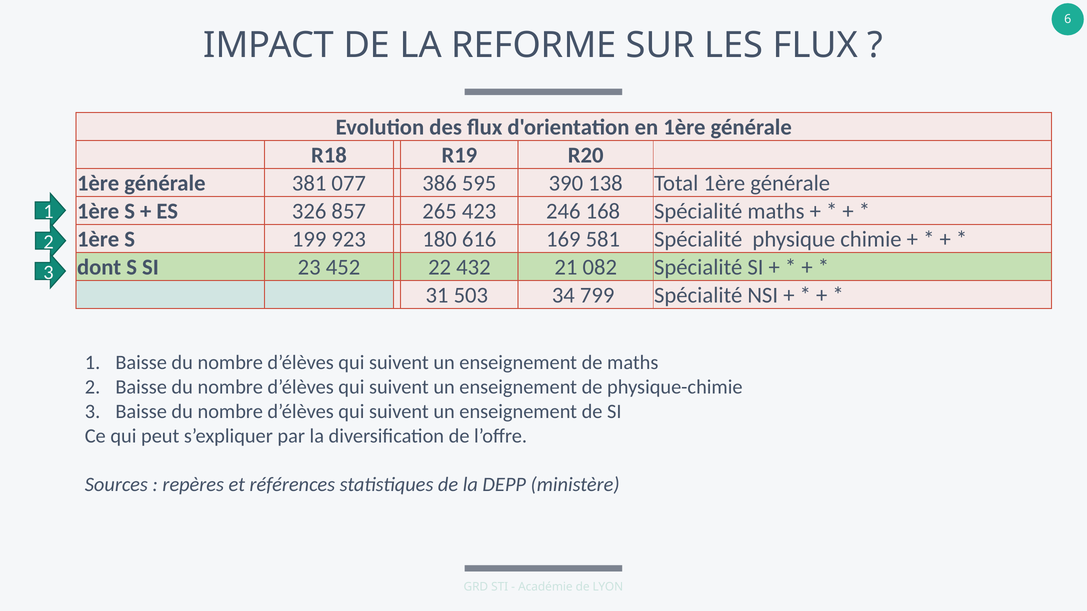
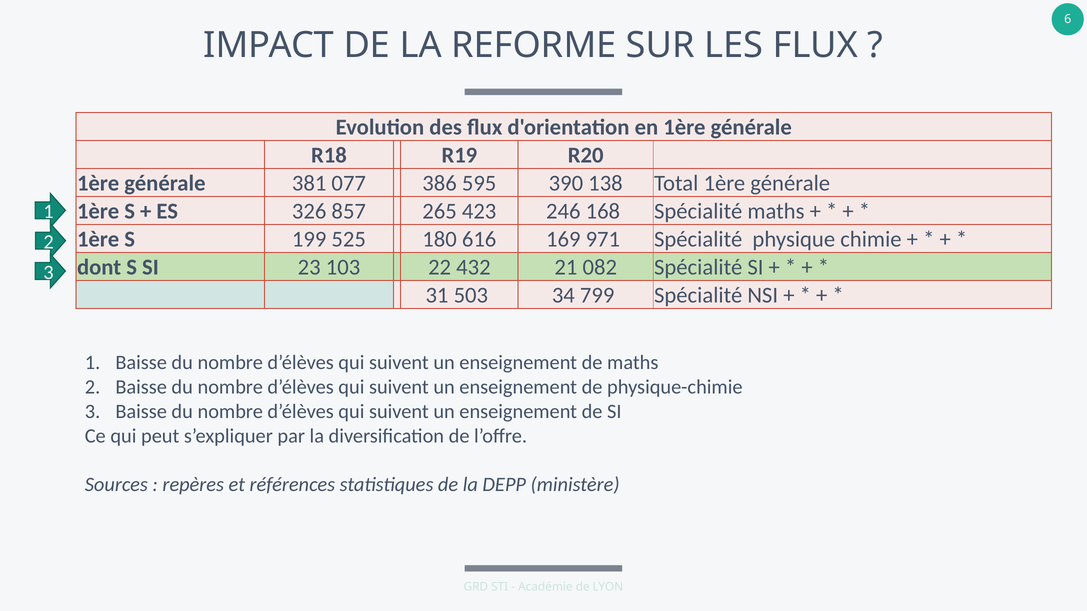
923: 923 -> 525 (349, 240)
581: 581 -> 971 (603, 240)
452: 452 -> 103 (343, 268)
